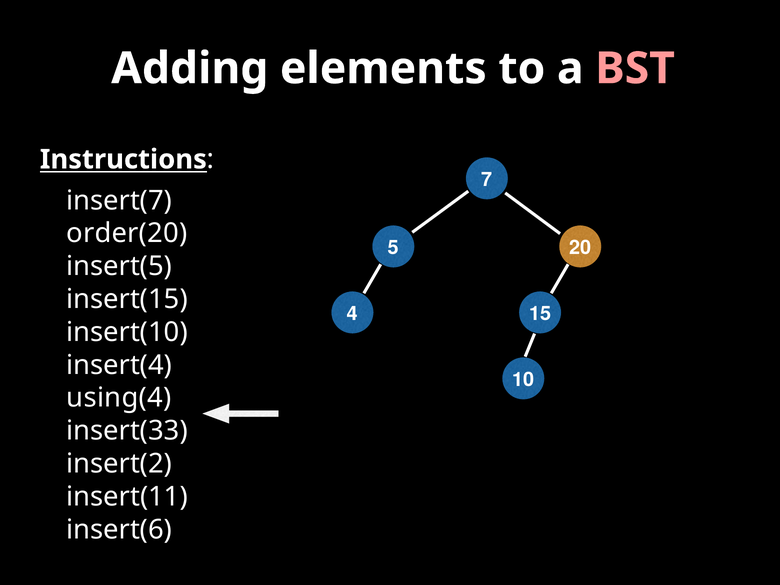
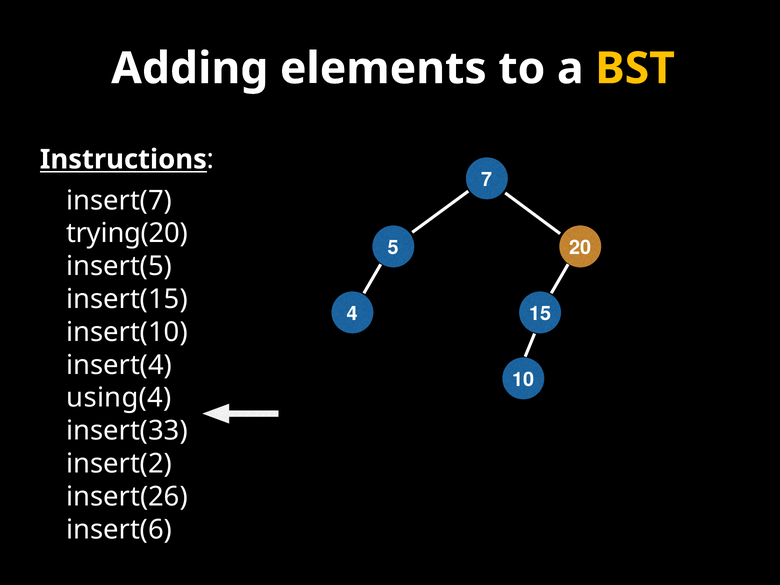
BST colour: pink -> yellow (635, 69)
order(20: order(20 -> trying(20 (127, 233)
insert(11: insert(11 -> insert(26 (127, 497)
